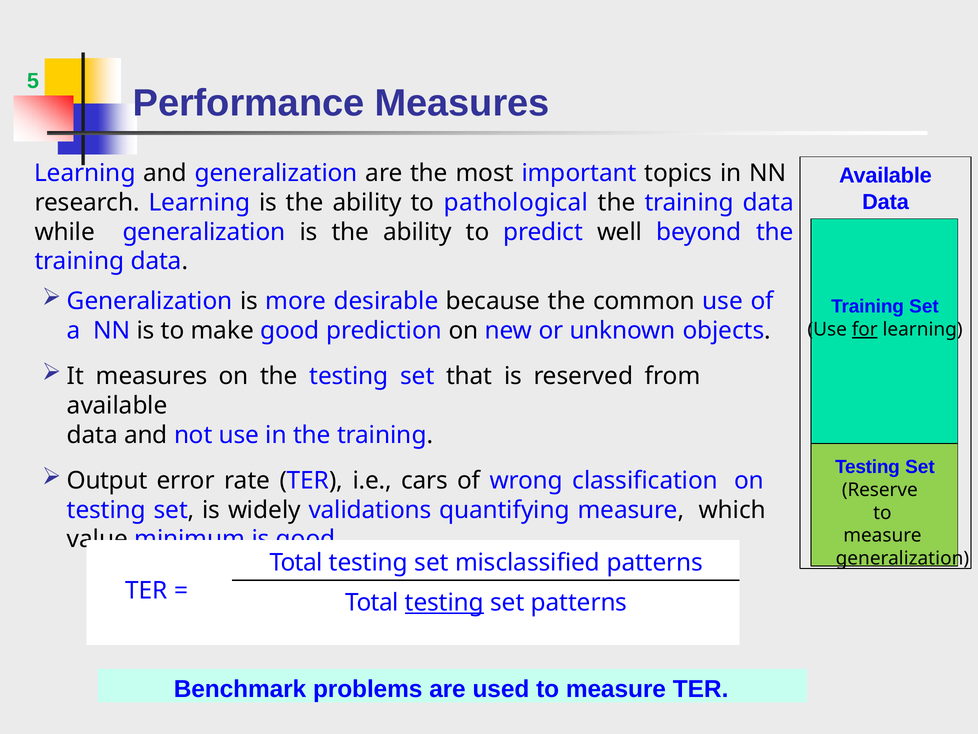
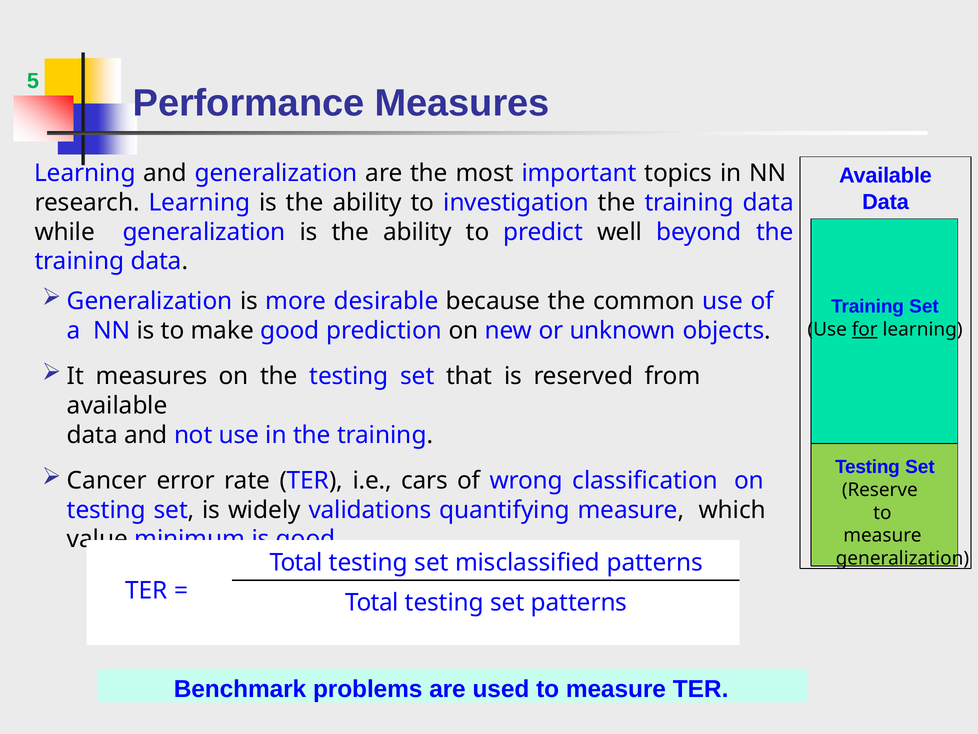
pathological: pathological -> investigation (516, 202)
Output: Output -> Cancer (107, 480)
testing underline: present -> none (444, 602)
